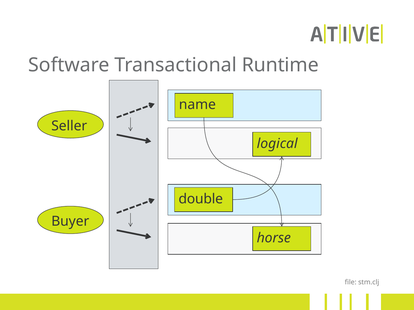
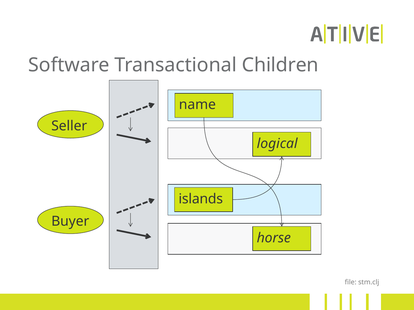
Runtime: Runtime -> Children (280, 65)
double: double -> islands (201, 199)
